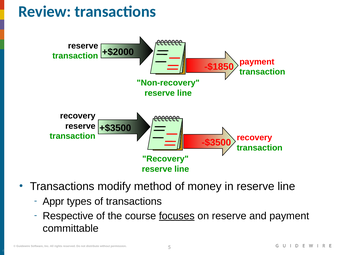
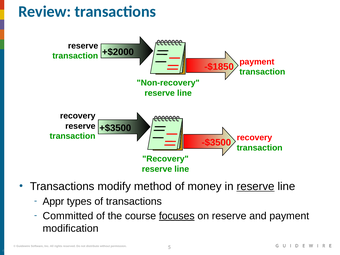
reserve underline: none -> present (256, 186)
Respective: Respective -> Committed (68, 216)
committable: committable -> modification (71, 228)
